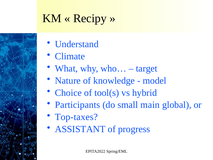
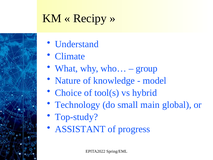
target: target -> group (147, 68)
Participants: Participants -> Technology (78, 105)
Top-taxes: Top-taxes -> Top-study (76, 117)
